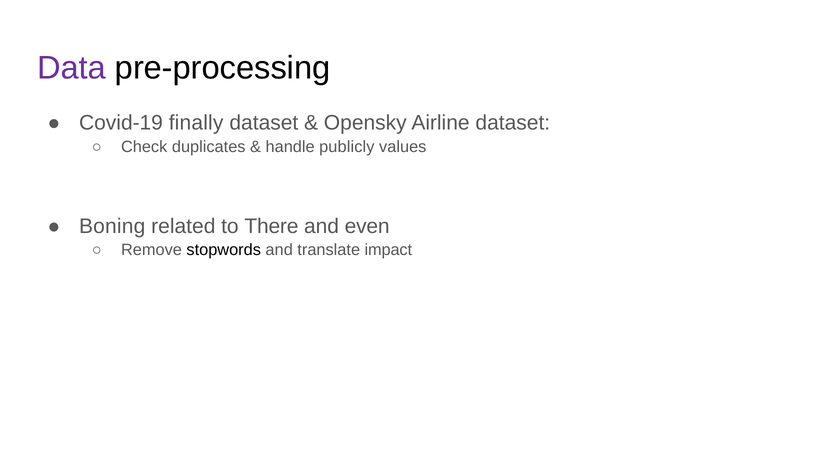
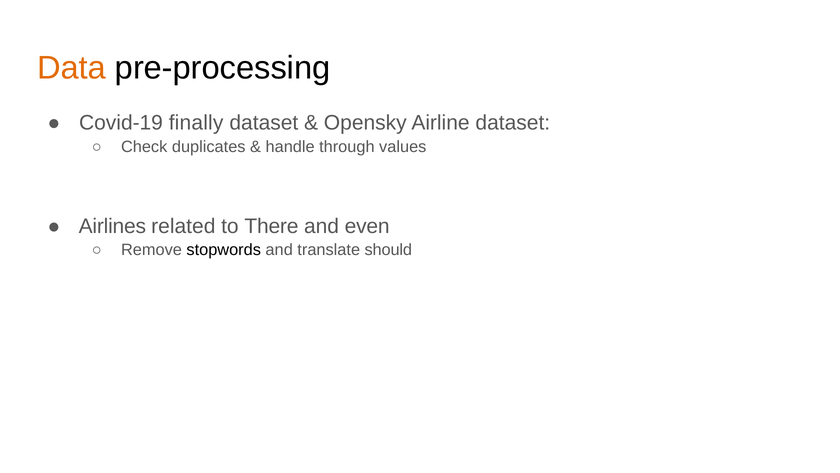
Data colour: purple -> orange (71, 68)
publicly: publicly -> through (347, 147)
Boning: Boning -> Airlines (112, 226)
impact: impact -> should (388, 250)
